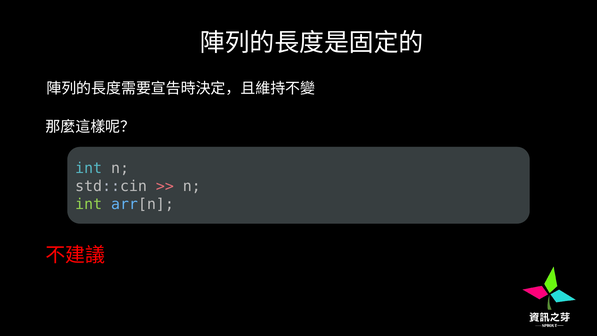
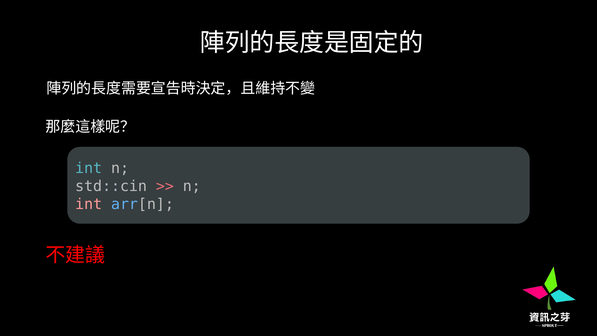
int colour: light green -> pink (89, 204)
